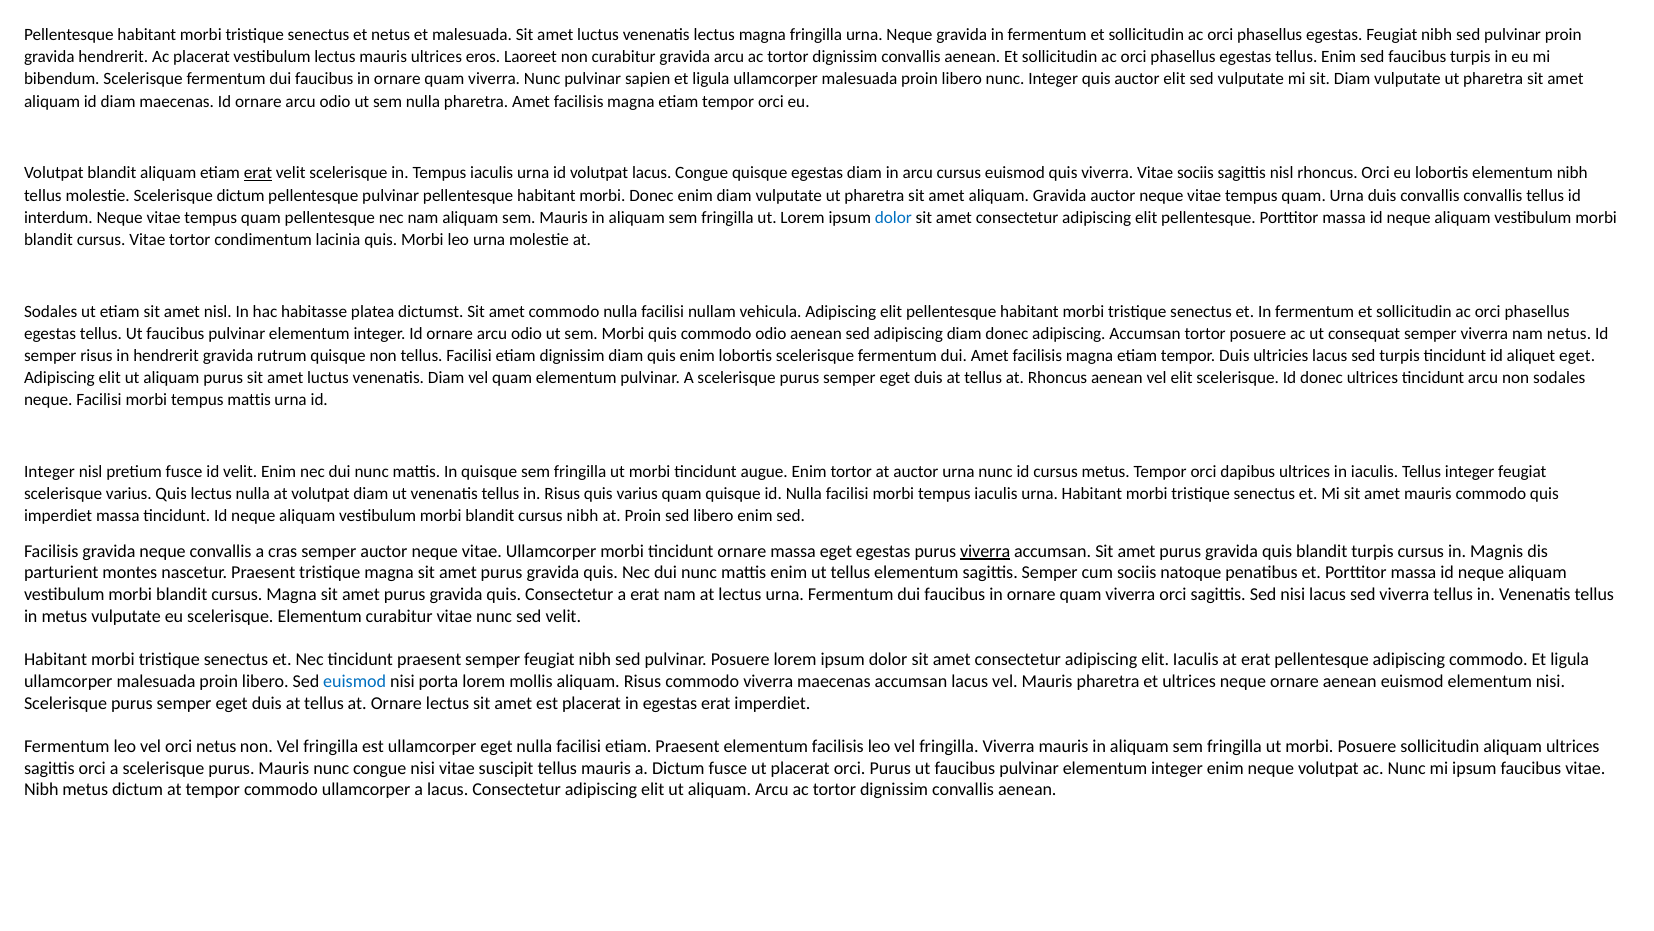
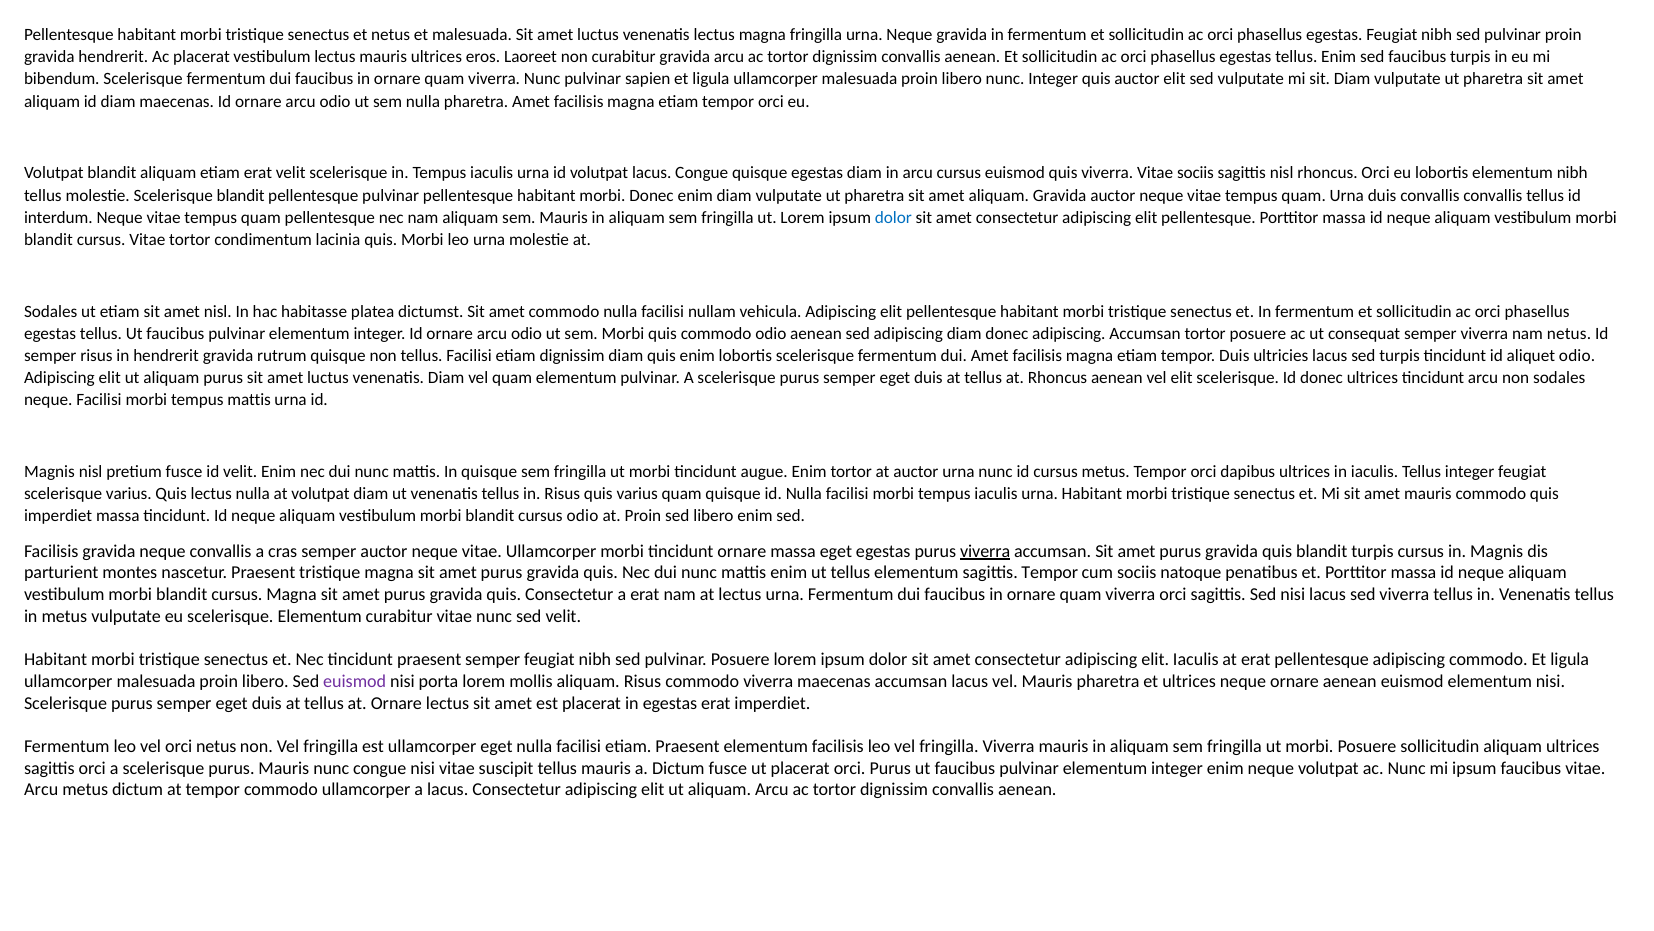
erat underline: present -> none (258, 173)
Scelerisque dictum: dictum -> blandit (241, 195)
aliquet eget: eget -> odio (1577, 356)
Integer: Integer -> Magnis (50, 472)
cursus nibh: nibh -> odio (583, 516)
sagittis Semper: Semper -> Tempor (1050, 573)
euismod colour: blue -> purple (355, 681)
Nibh: Nibh -> Arcu (41, 789)
